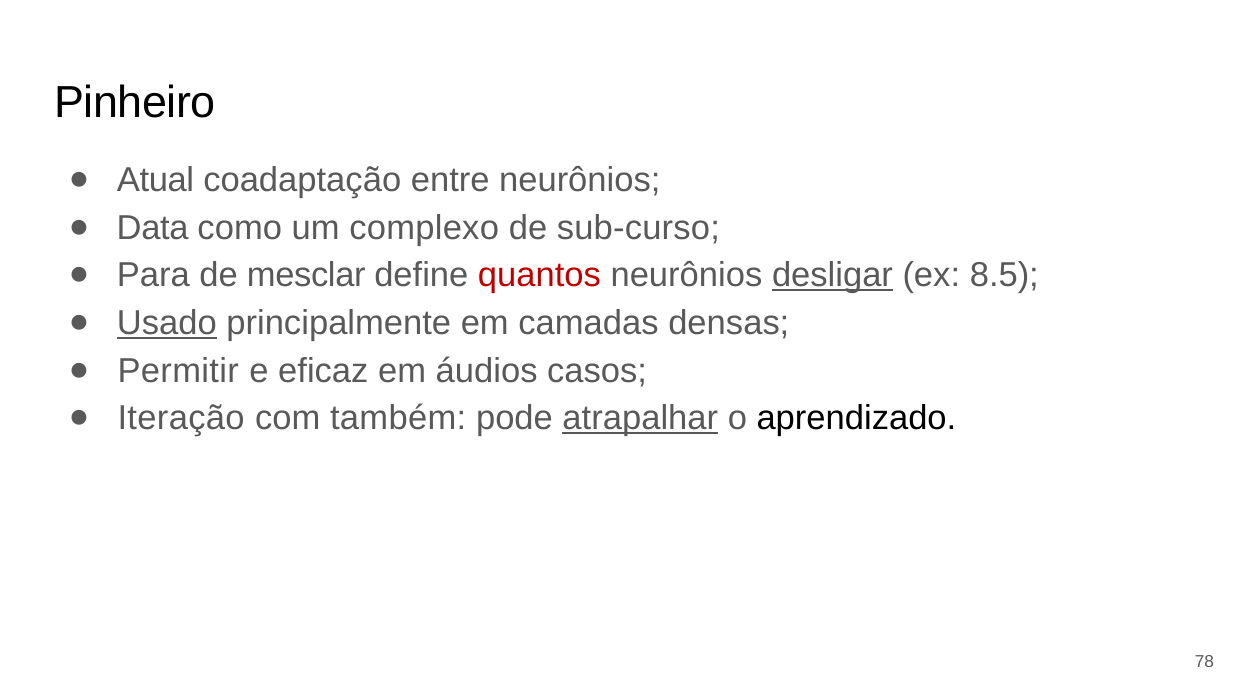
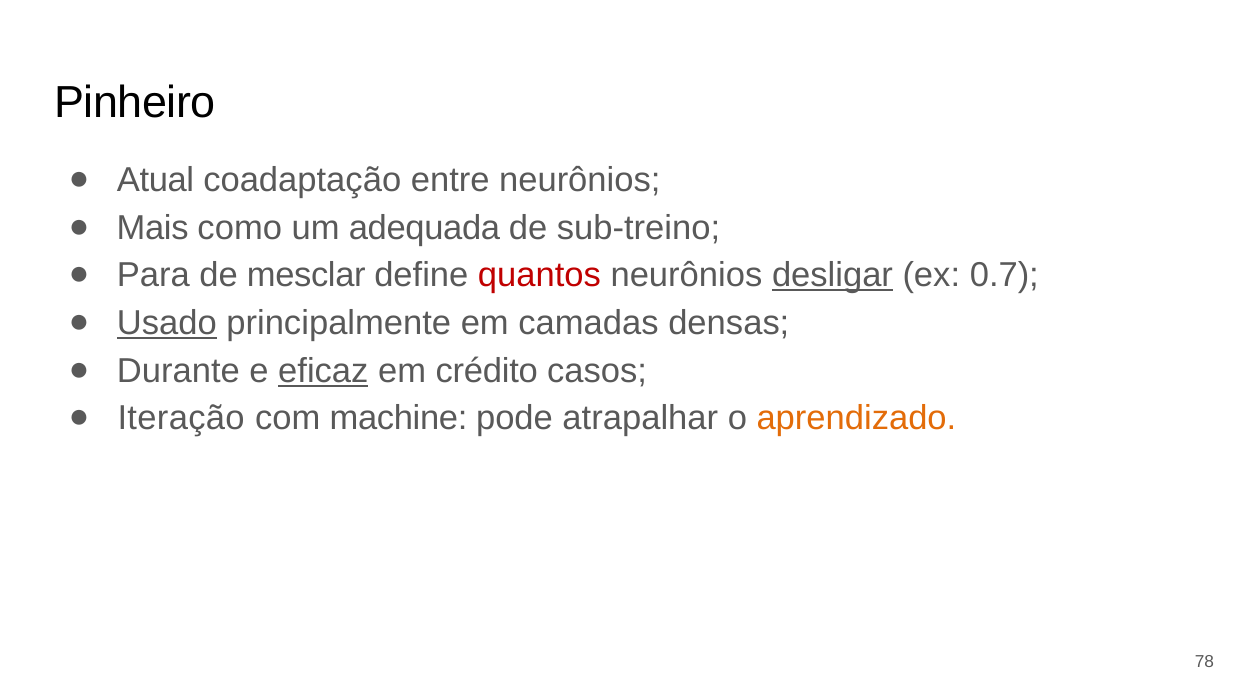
Data: Data -> Mais (153, 228)
complexo: complexo -> adequada (424, 228)
sub-curso: sub-curso -> sub-treino (638, 228)
8.5: 8.5 -> 0.7 (1004, 275)
Permitir: Permitir -> Durante (178, 371)
eficaz underline: none -> present (323, 371)
áudios: áudios -> crédito (487, 371)
também: também -> machine (398, 418)
atrapalhar underline: present -> none (640, 418)
aprendizado colour: black -> orange (856, 418)
